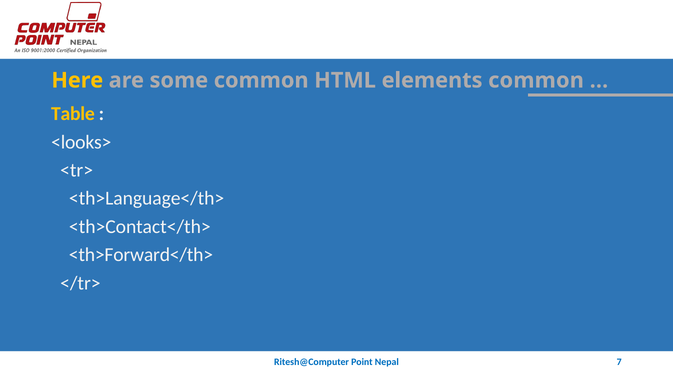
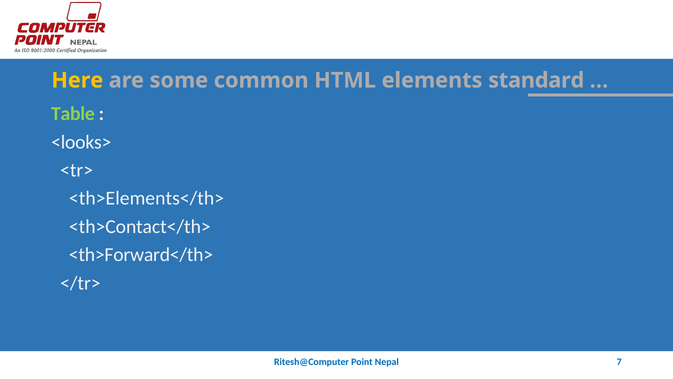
elements common: common -> standard (536, 80)
Table colour: yellow -> light green (73, 114)
<th>Language</th>: <th>Language</th> -> <th>Elements</th> (147, 198)
